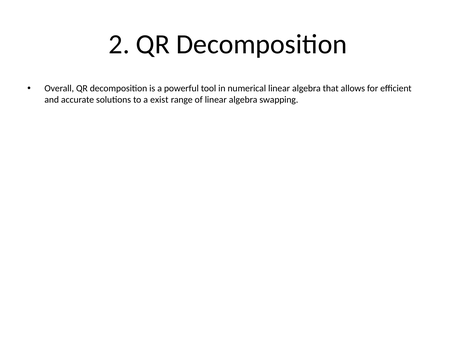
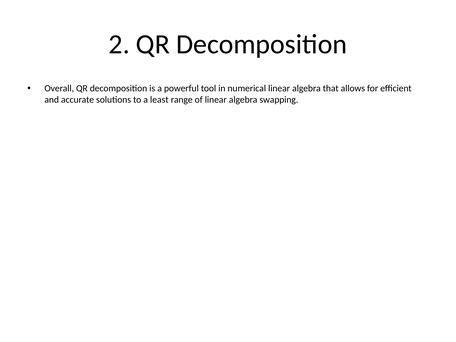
exist: exist -> least (159, 100)
